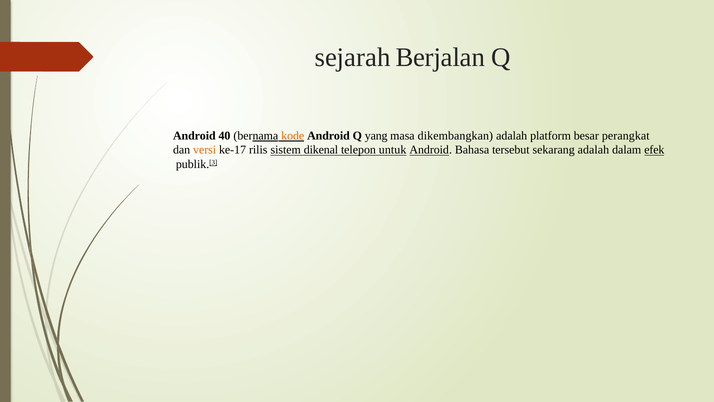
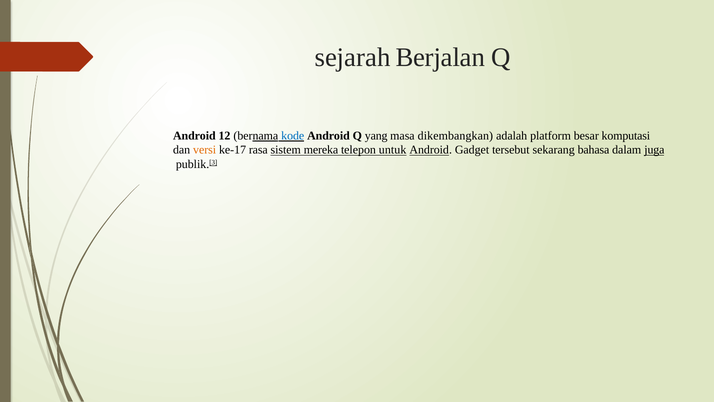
40: 40 -> 12 (225, 136)
kode colour: orange -> blue (293, 136)
perangkat: perangkat -> komputasi (626, 136)
rilis: rilis -> rasa (258, 150)
dikenal: dikenal -> mereka (321, 150)
Bahasa: Bahasa -> Gadget (472, 150)
sekarang adalah: adalah -> bahasa (593, 150)
efek: efek -> juga (654, 150)
